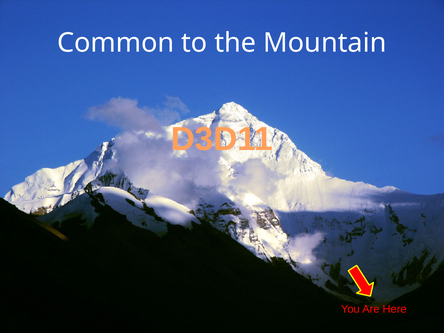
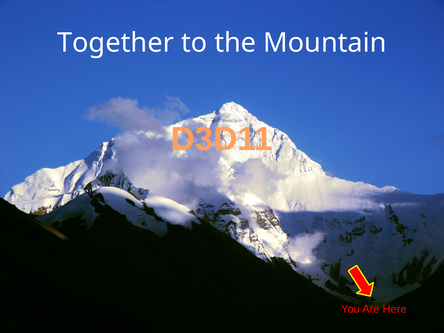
Common: Common -> Together (116, 43)
